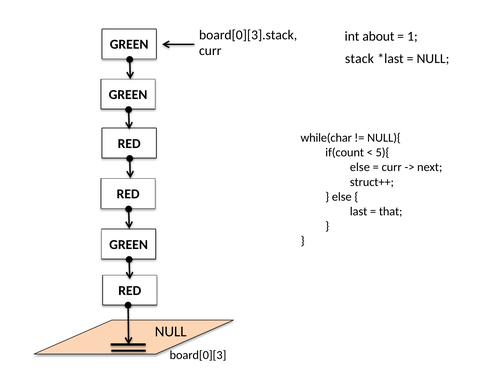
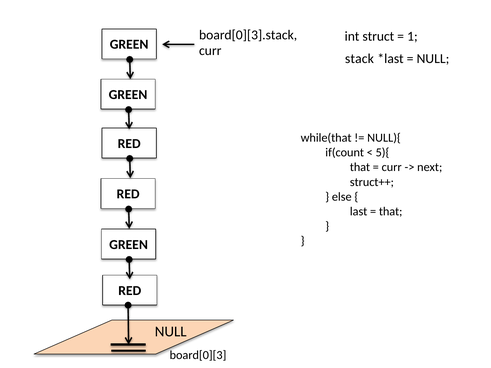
about: about -> struct (378, 36)
while(char: while(char -> while(that (326, 138)
else: else -> that (360, 167)
